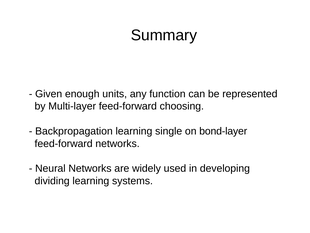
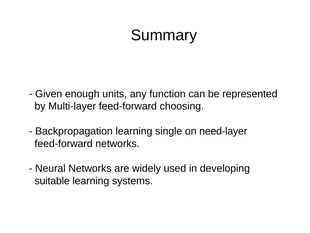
bond-layer: bond-layer -> need-layer (223, 131)
dividing: dividing -> suitable (52, 180)
